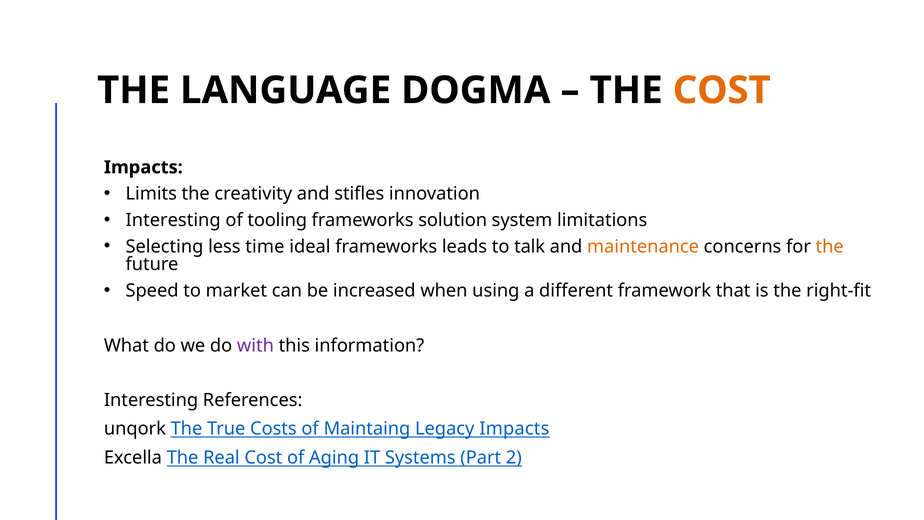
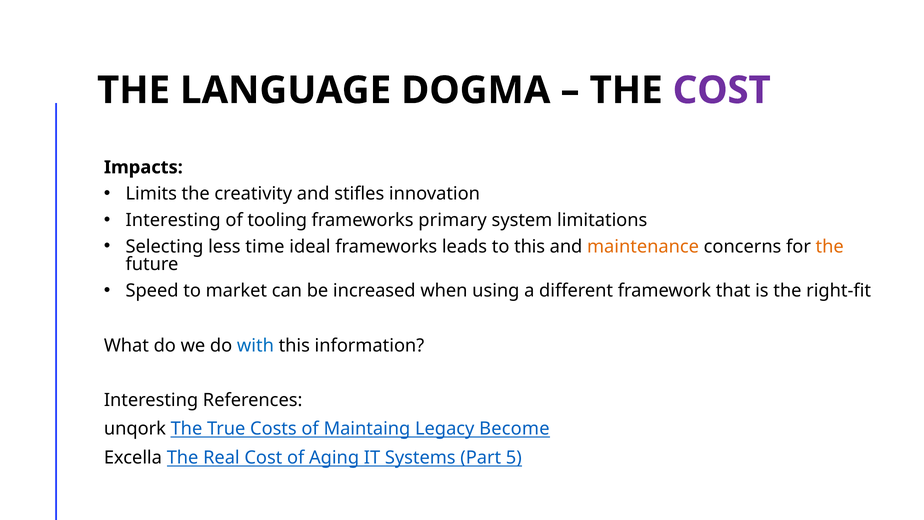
COST colour: orange -> purple (722, 90)
solution: solution -> primary (453, 220)
to talk: talk -> this (530, 246)
with colour: purple -> blue (255, 345)
Legacy Impacts: Impacts -> Become (514, 429)
2: 2 -> 5 (514, 457)
